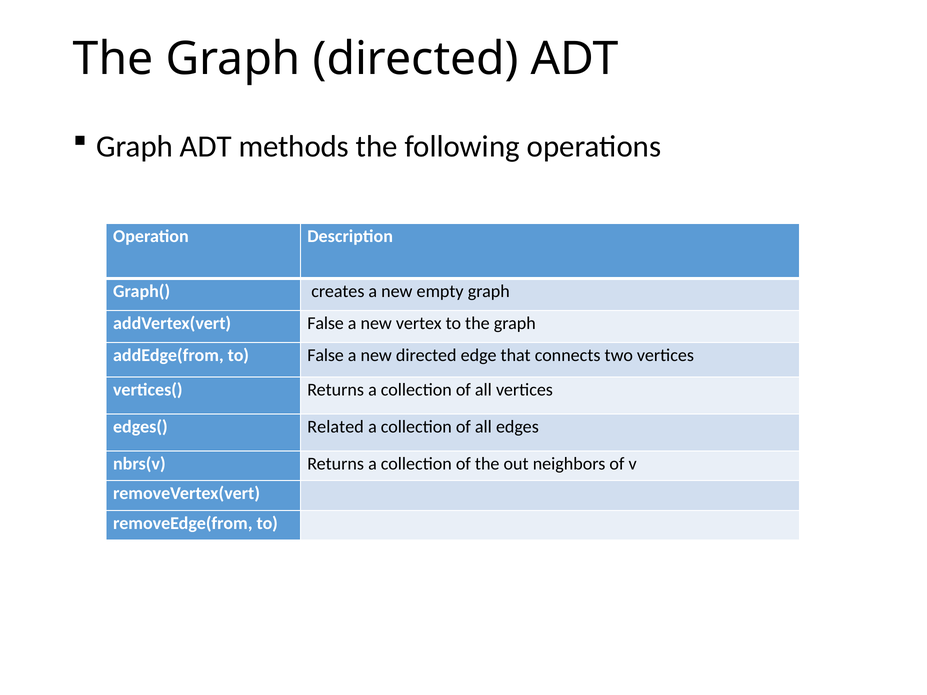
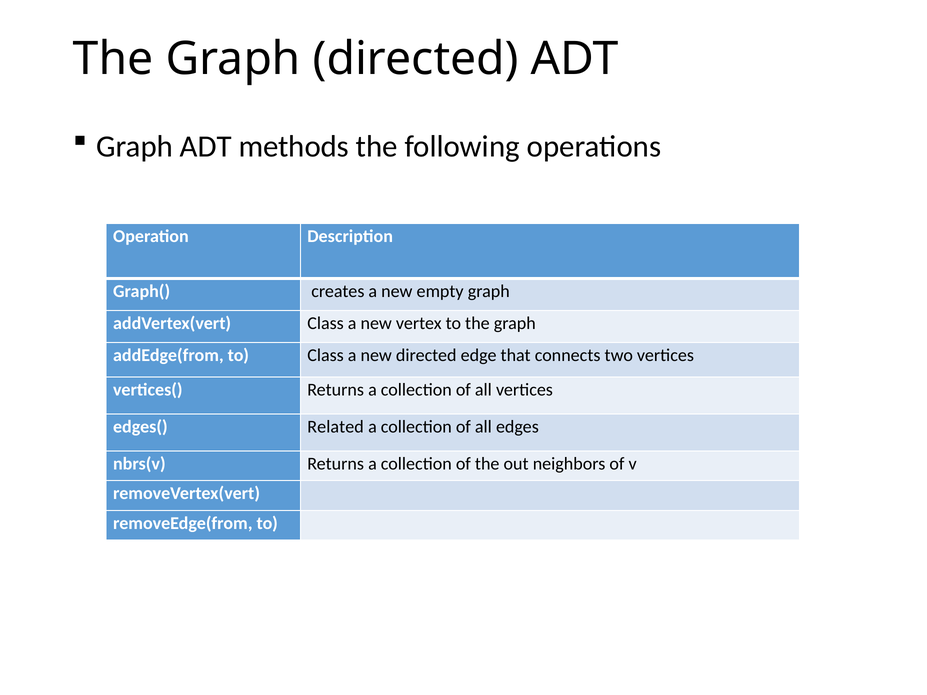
addVertex(vert False: False -> Class (326, 323)
to False: False -> Class (326, 355)
